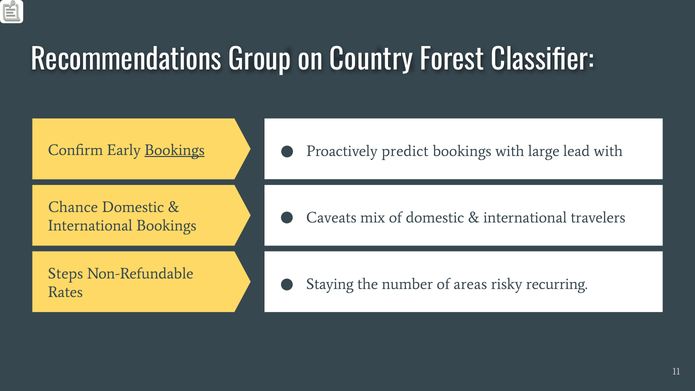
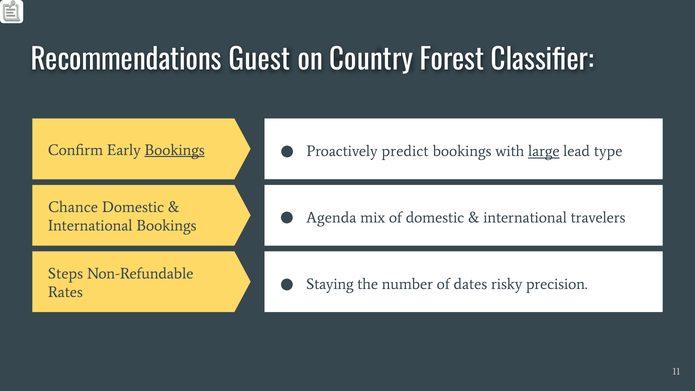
Group: Group -> Guest (260, 60)
large underline: none -> present (544, 151)
lead with: with -> type (608, 151)
Caveats: Caveats -> Agenda (331, 218)
of areas: areas -> dates (470, 284)
recurring: recurring -> precision (557, 284)
